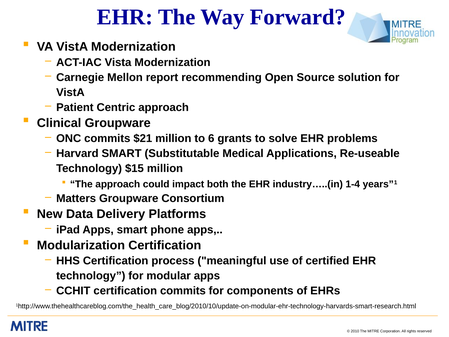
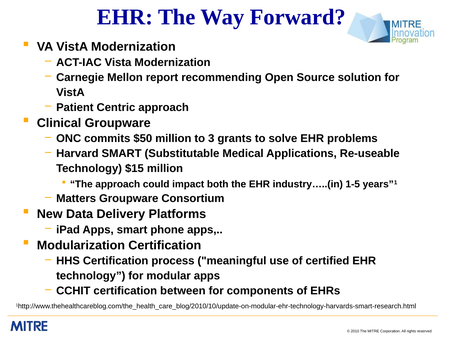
$21: $21 -> $50 (143, 139)
6: 6 -> 3 (211, 139)
1-4: 1-4 -> 1-5 (353, 184)
certification commits: commits -> between (183, 291)
